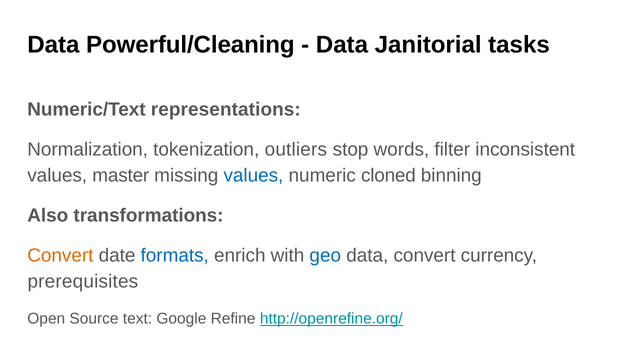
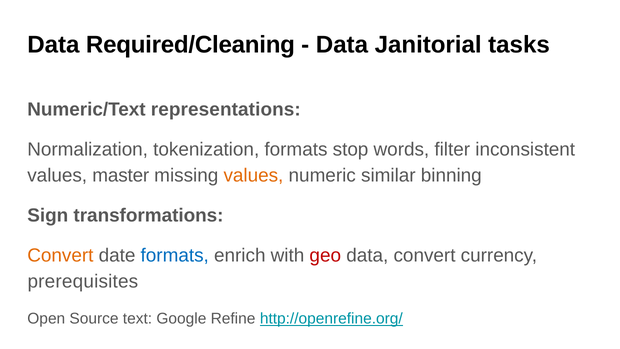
Powerful/Cleaning: Powerful/Cleaning -> Required/Cleaning (190, 45)
tokenization outliers: outliers -> formats (296, 150)
values colour: blue -> orange (253, 176)
cloned: cloned -> similar (388, 176)
Also: Also -> Sign (48, 216)
geo colour: blue -> red (325, 255)
